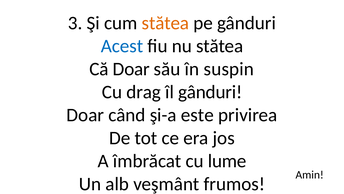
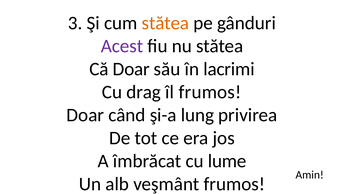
Acest colour: blue -> purple (122, 46)
suspin: suspin -> lacrimi (229, 69)
îl gânduri: gânduri -> frumos (210, 92)
este: este -> lung (197, 115)
